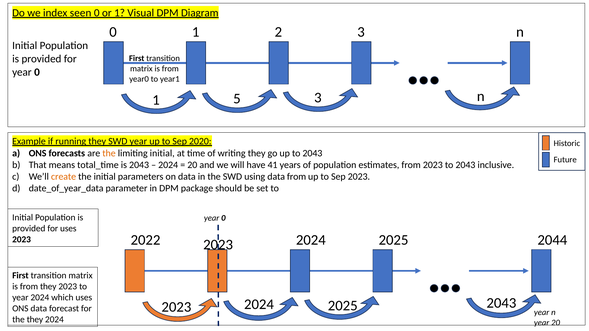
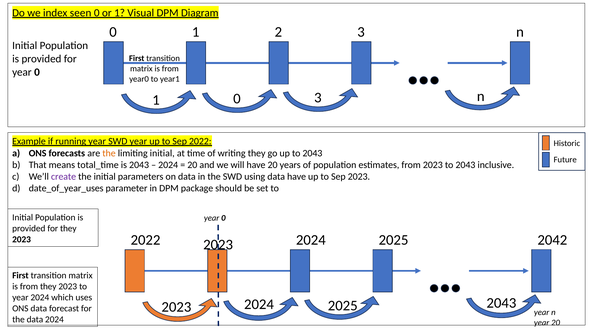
1 5: 5 -> 0 (237, 99)
running they: they -> year (97, 141)
Sep 2020: 2020 -> 2022 (200, 141)
have 41: 41 -> 20 (273, 165)
create colour: orange -> purple (64, 177)
data from: from -> have (297, 177)
date_of_year_data: date_of_year_data -> date_of_year_uses (66, 189)
for uses: uses -> they (68, 229)
2044: 2044 -> 2042 (552, 240)
the they: they -> data (35, 320)
